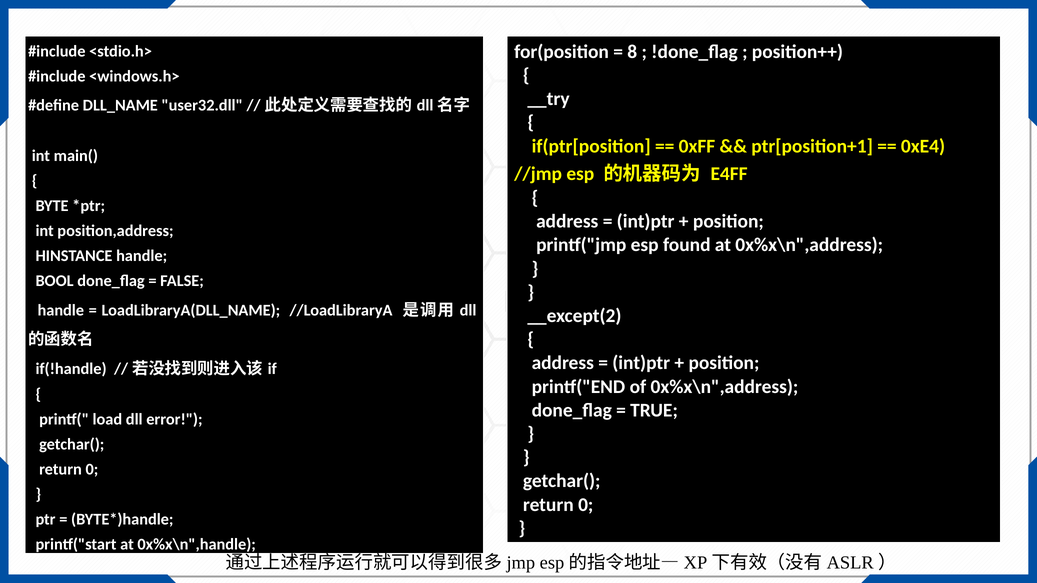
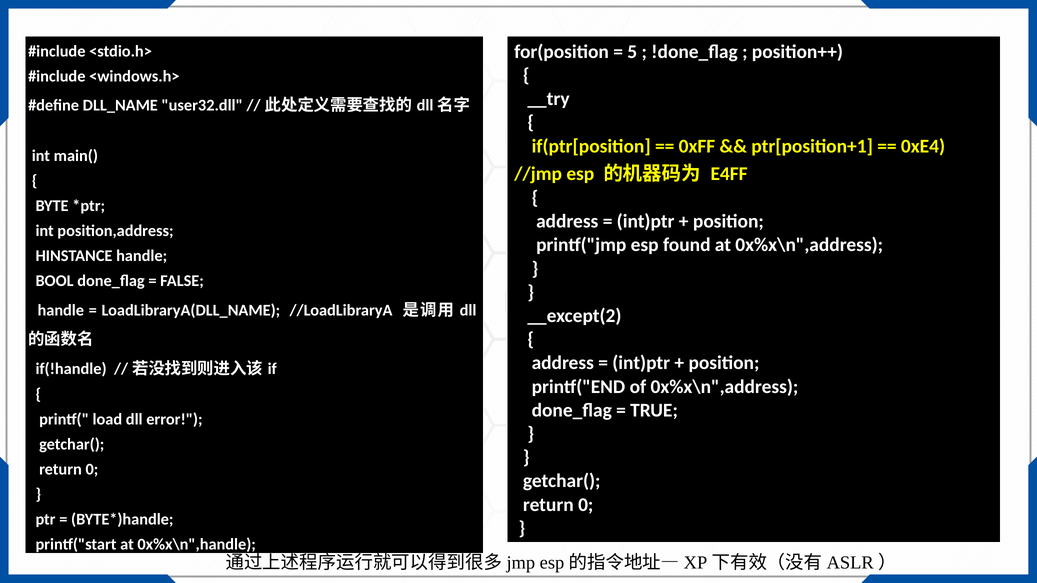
8: 8 -> 5 (632, 52)
